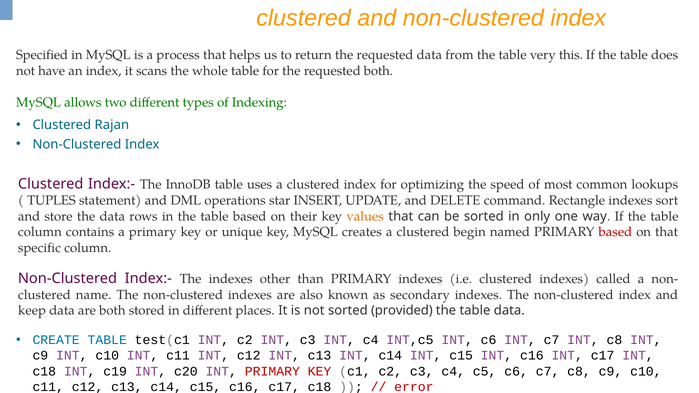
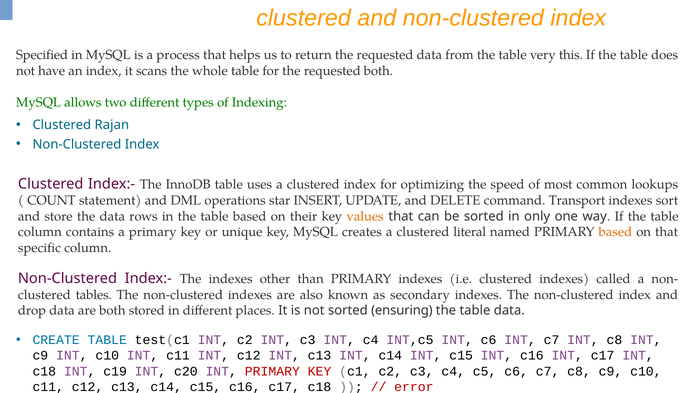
TUPLES: TUPLES -> COUNT (52, 201)
Rectangle: Rectangle -> Transport (577, 201)
begin: begin -> literal (470, 232)
based colour: red -> orange (615, 232)
name: name -> tables (94, 295)
keep: keep -> drop (32, 311)
provided: provided -> ensuring (402, 311)
